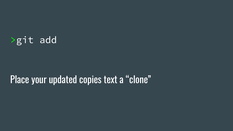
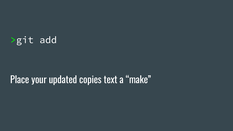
clone: clone -> make (138, 80)
